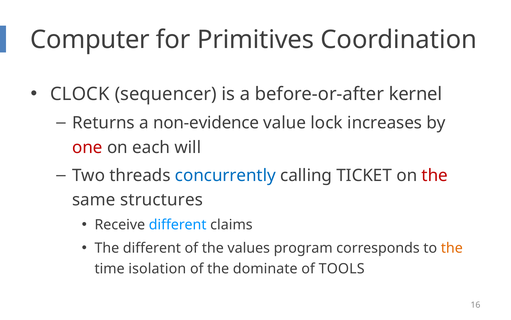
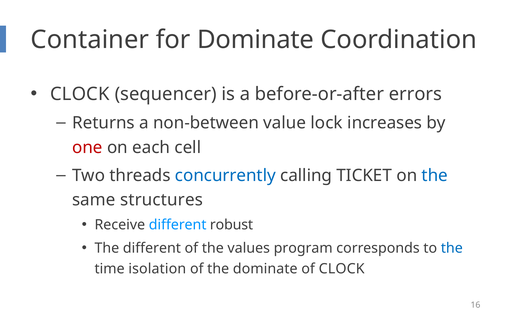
Computer: Computer -> Container (90, 40)
for Primitives: Primitives -> Dominate (256, 40)
kernel: kernel -> errors (415, 94)
non-evidence: non-evidence -> non-between (206, 123)
will: will -> cell (188, 147)
the colour: red -> blue (435, 175)
claims: claims -> robust (232, 224)
the colour: orange -> blue (452, 248)
of TOOLS: TOOLS -> CLOCK (342, 268)
